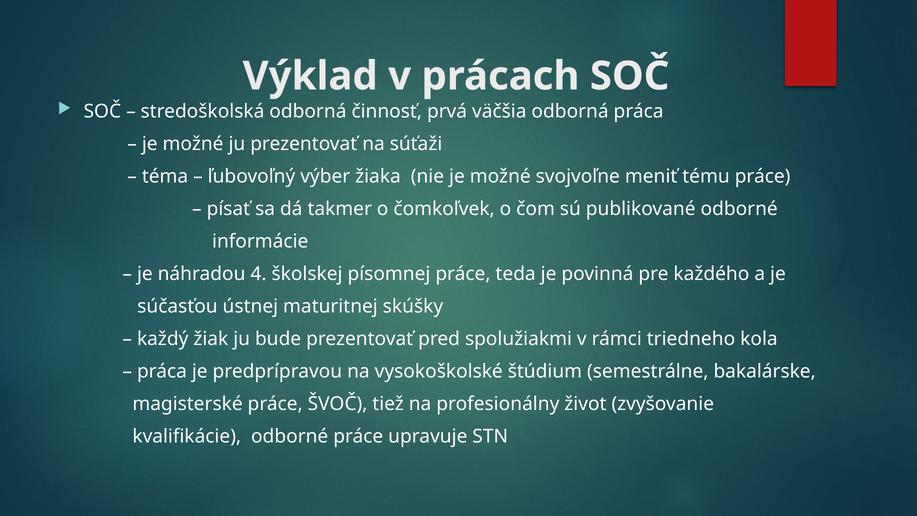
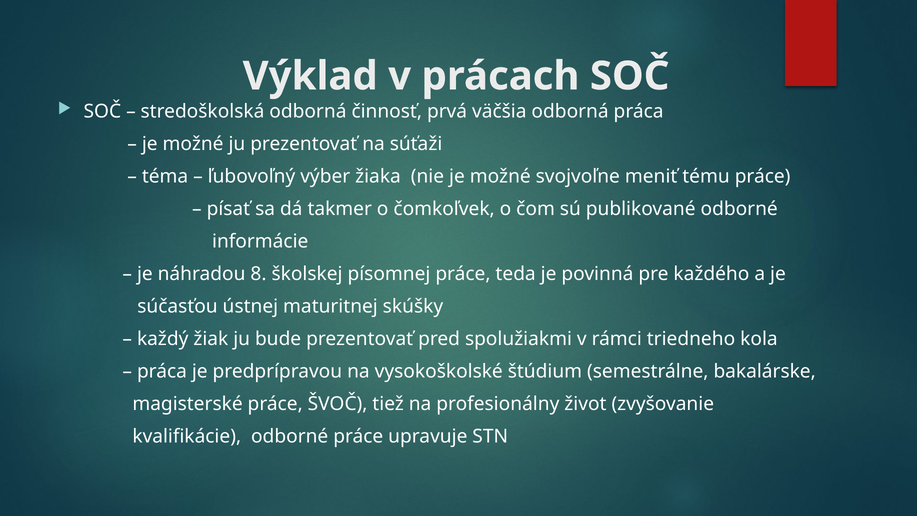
4: 4 -> 8 (259, 274)
